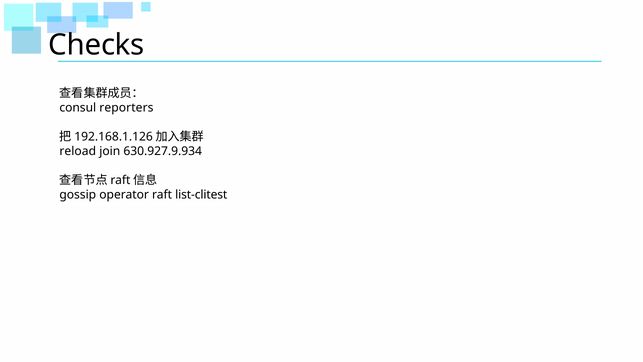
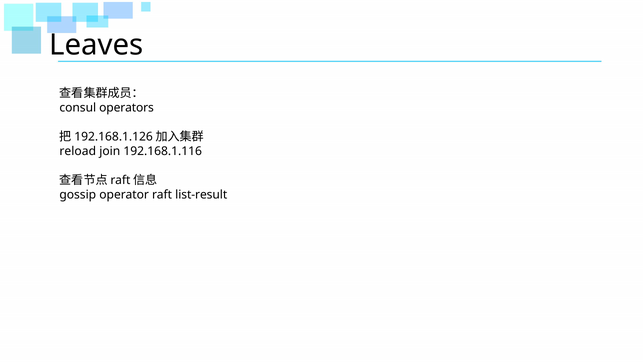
Checks: Checks -> Leaves (96, 45)
reporters: reporters -> operators (127, 108)
630.927.9.934: 630.927.9.934 -> 192.168.1.116 (163, 151)
list-clitest: list-clitest -> list-result (201, 195)
